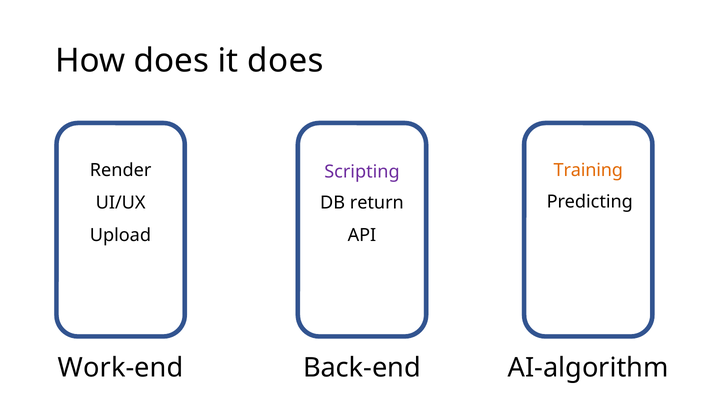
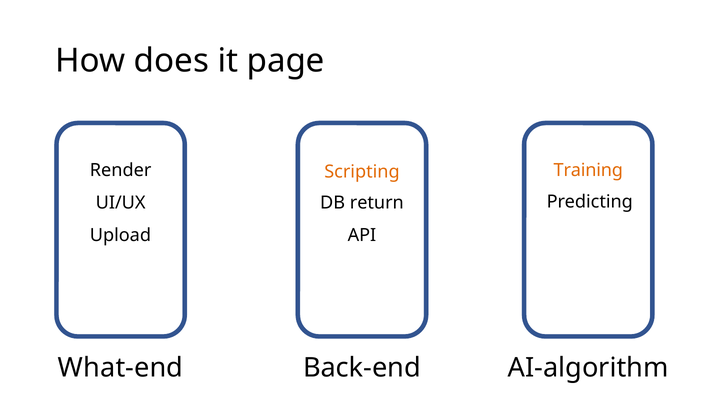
it does: does -> page (286, 61)
Scripting colour: purple -> orange (362, 172)
Work-end: Work-end -> What-end (121, 368)
